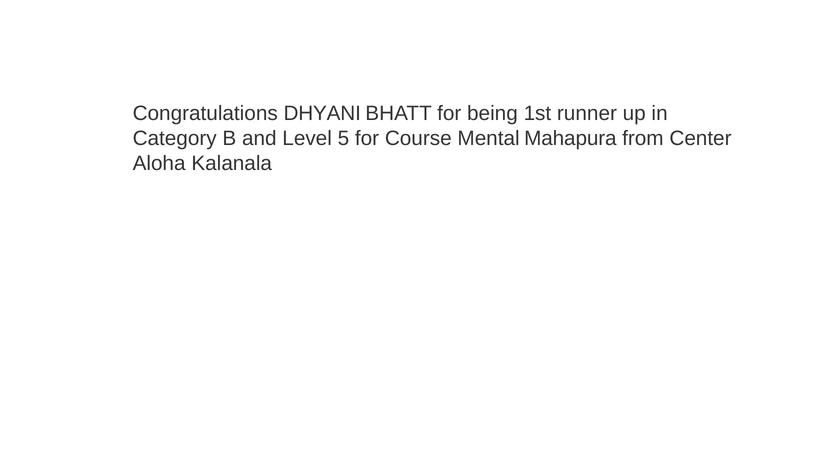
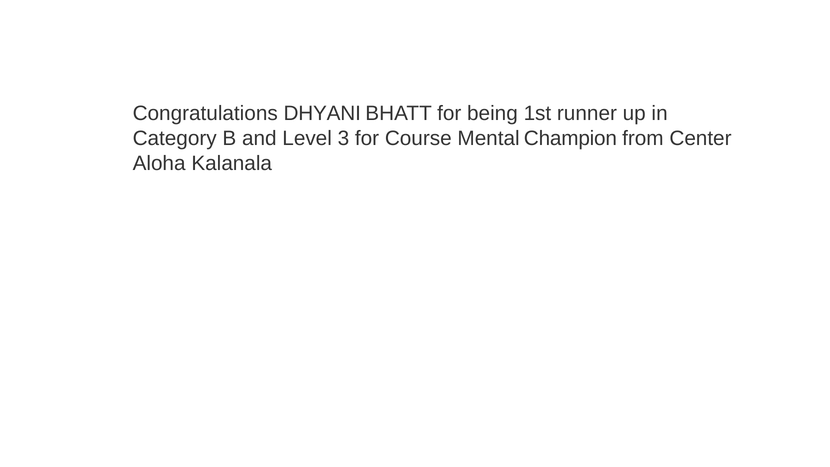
5: 5 -> 3 (343, 138)
Mahapura: Mahapura -> Champion (570, 138)
